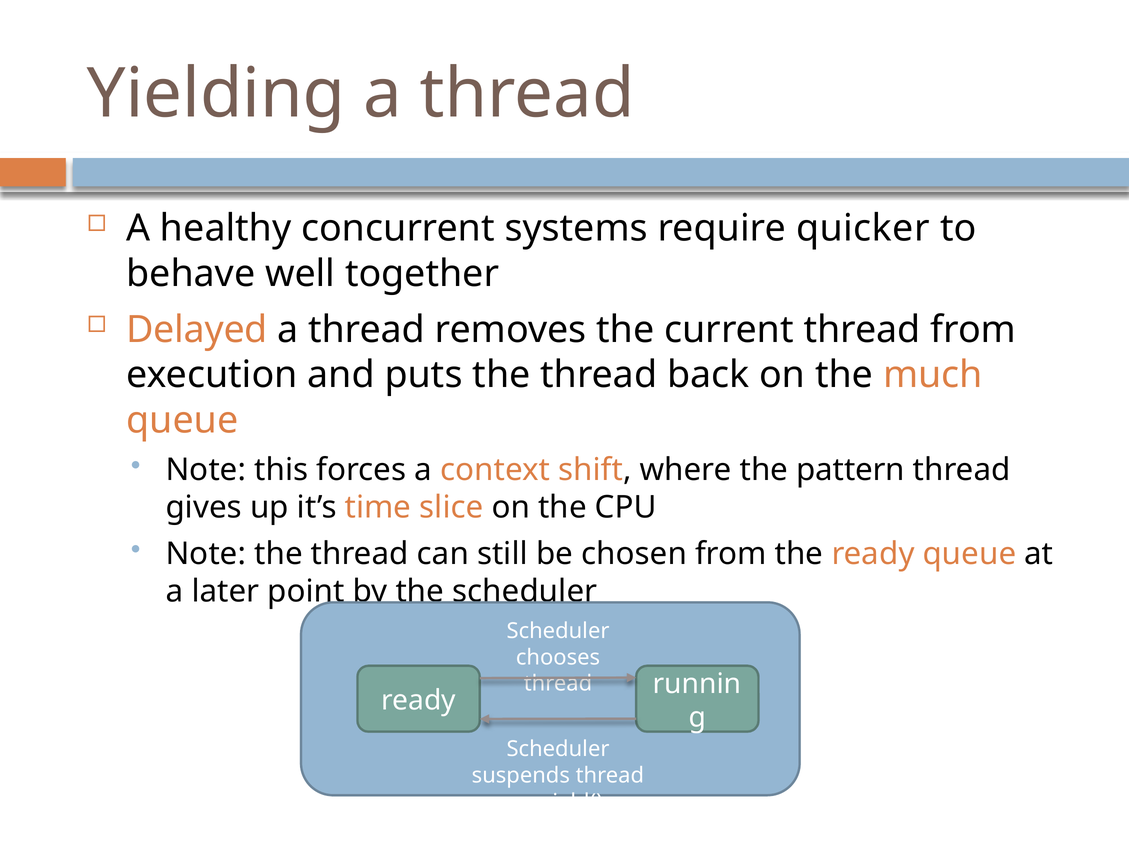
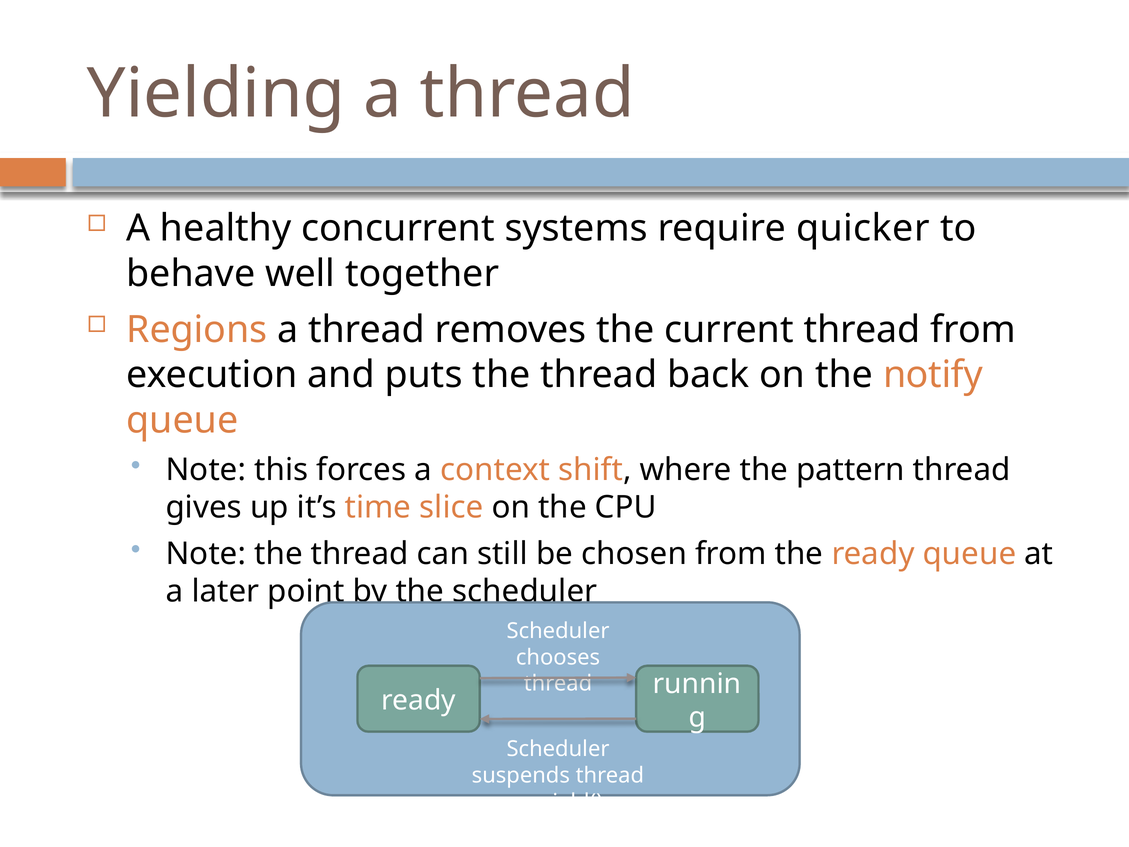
Delayed: Delayed -> Regions (197, 330)
much: much -> notify (933, 375)
